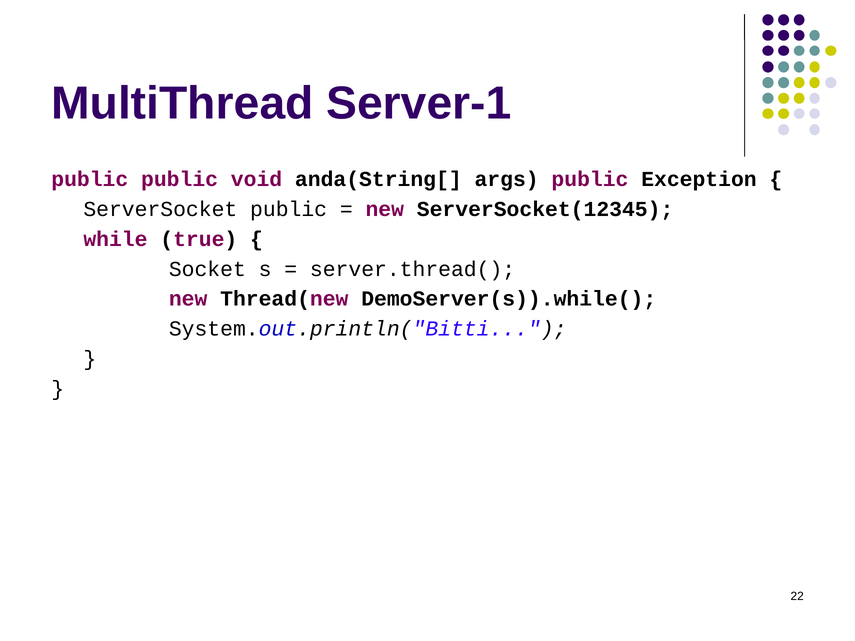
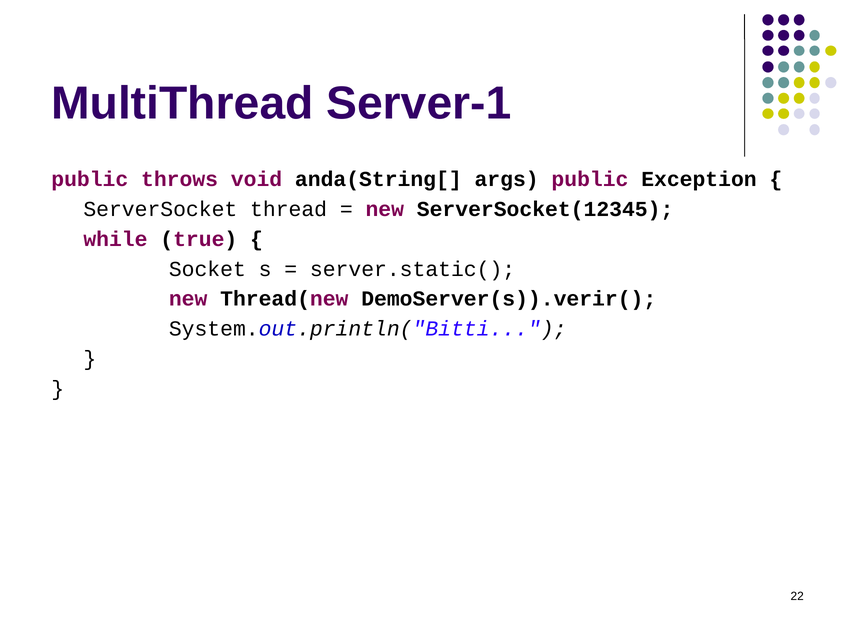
public public: public -> throws (180, 179)
ServerSocket public: public -> thread (289, 209)
server.thread(: server.thread( -> server.static( (413, 269)
DemoServer(s)).while(: DemoServer(s)).while( -> DemoServer(s)).verir( (509, 299)
